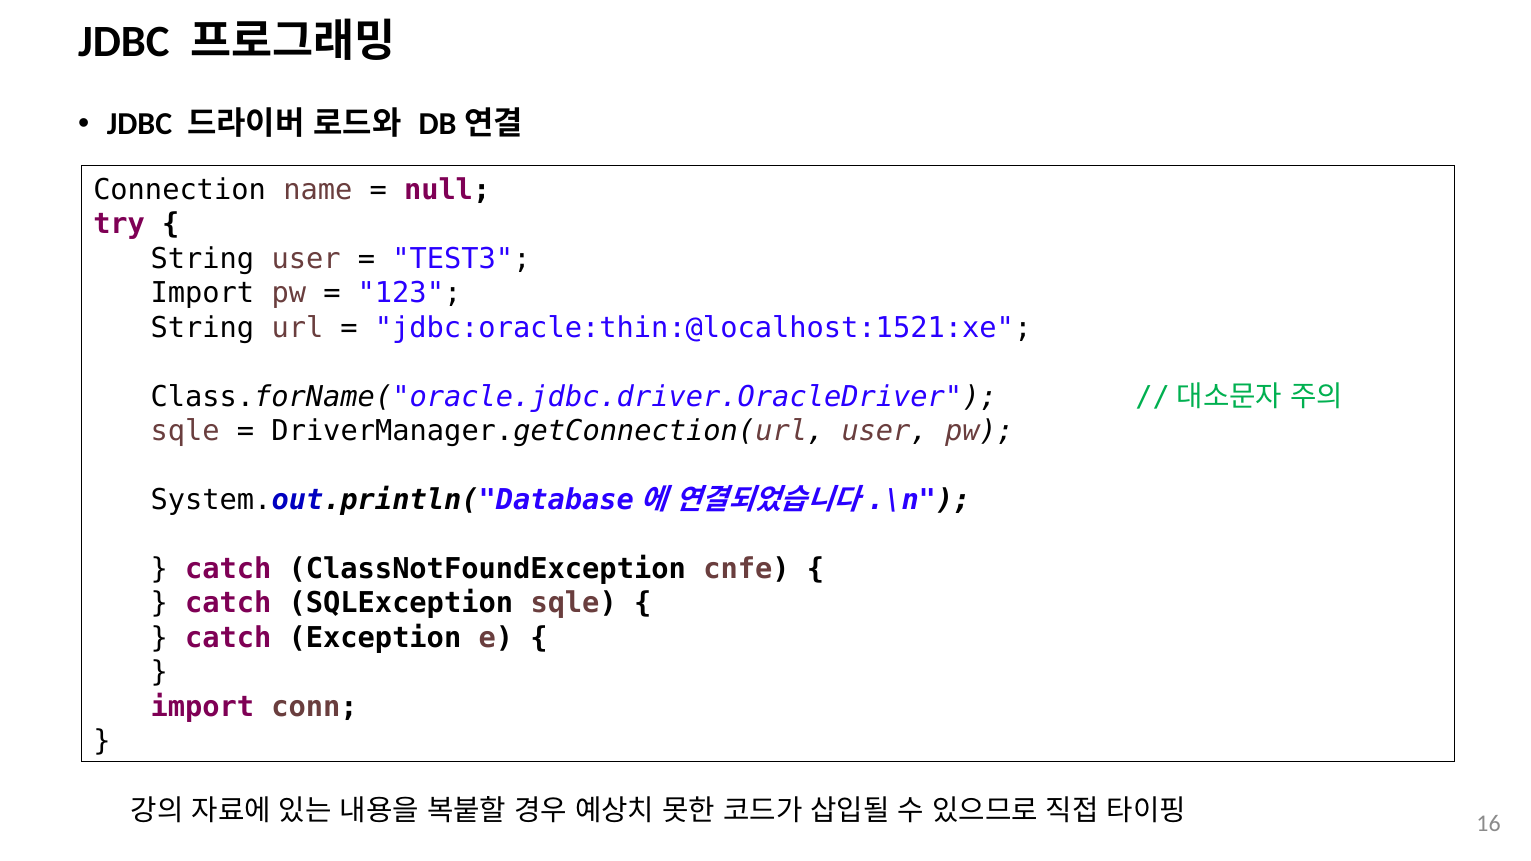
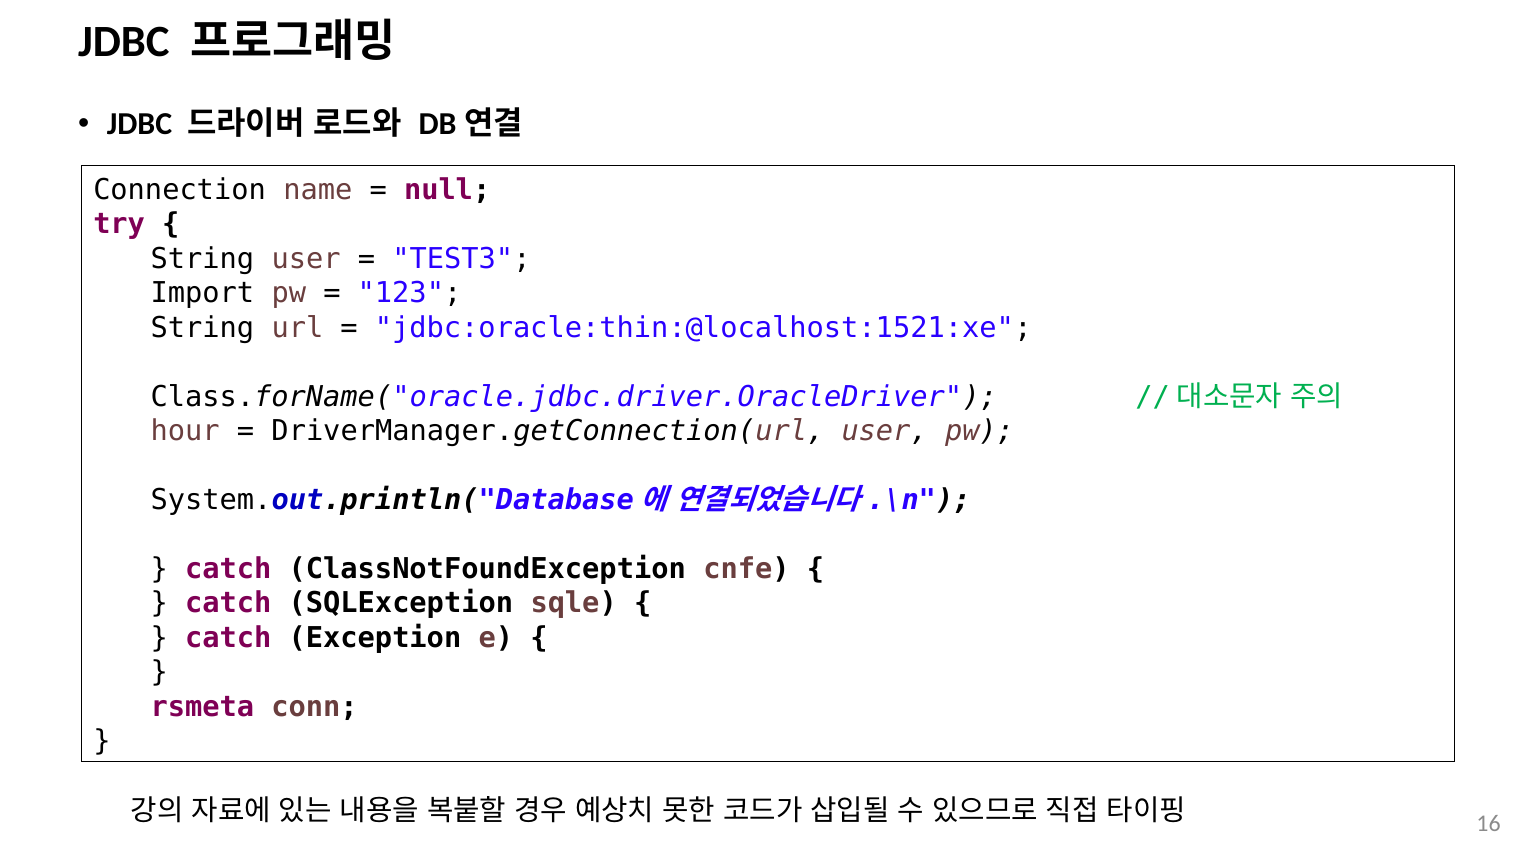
sqle: sqle -> hour (185, 431)
import: import -> rsmeta (202, 707)
